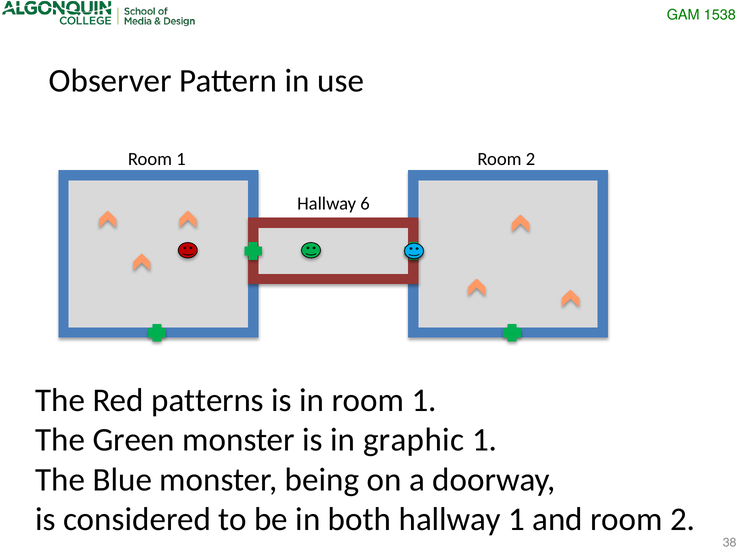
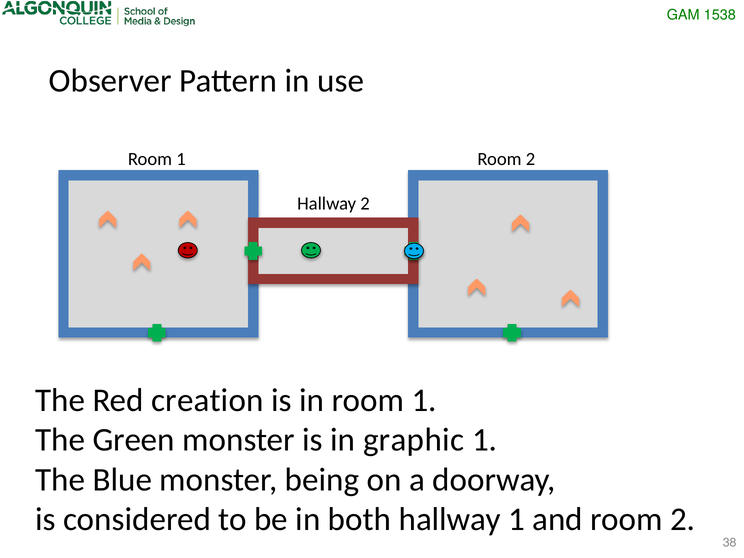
Hallway 6: 6 -> 2 (365, 204)
patterns: patterns -> creation (207, 400)
